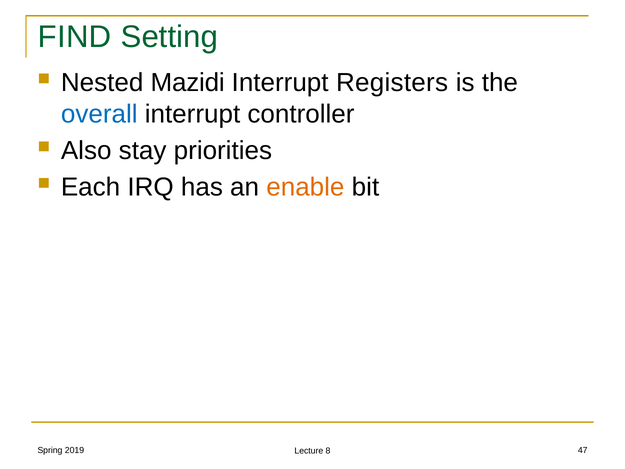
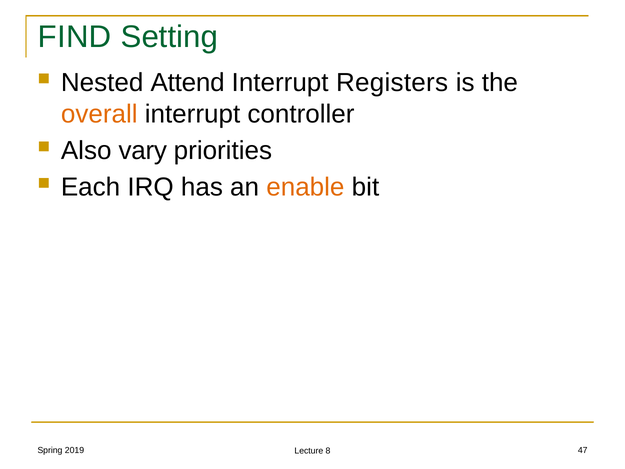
Mazidi: Mazidi -> Attend (188, 83)
overall colour: blue -> orange (99, 114)
stay: stay -> vary (143, 150)
